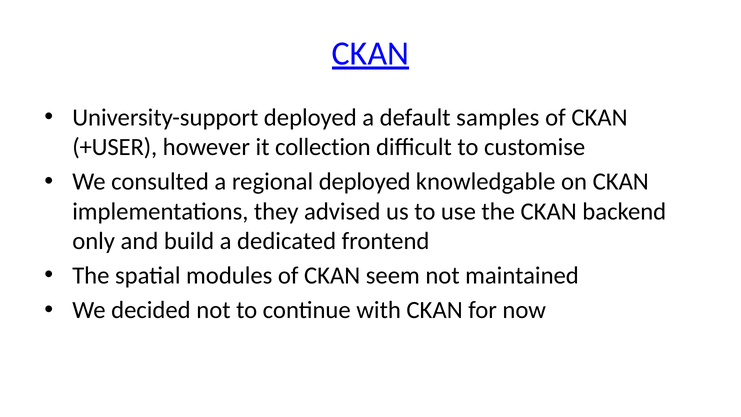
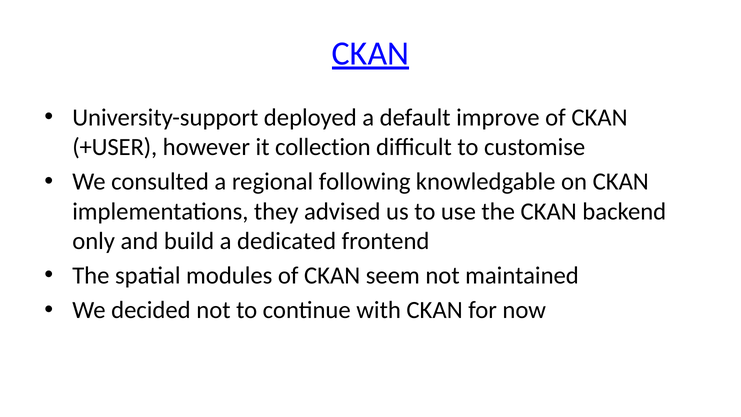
samples: samples -> improve (498, 118)
regional deployed: deployed -> following (365, 182)
